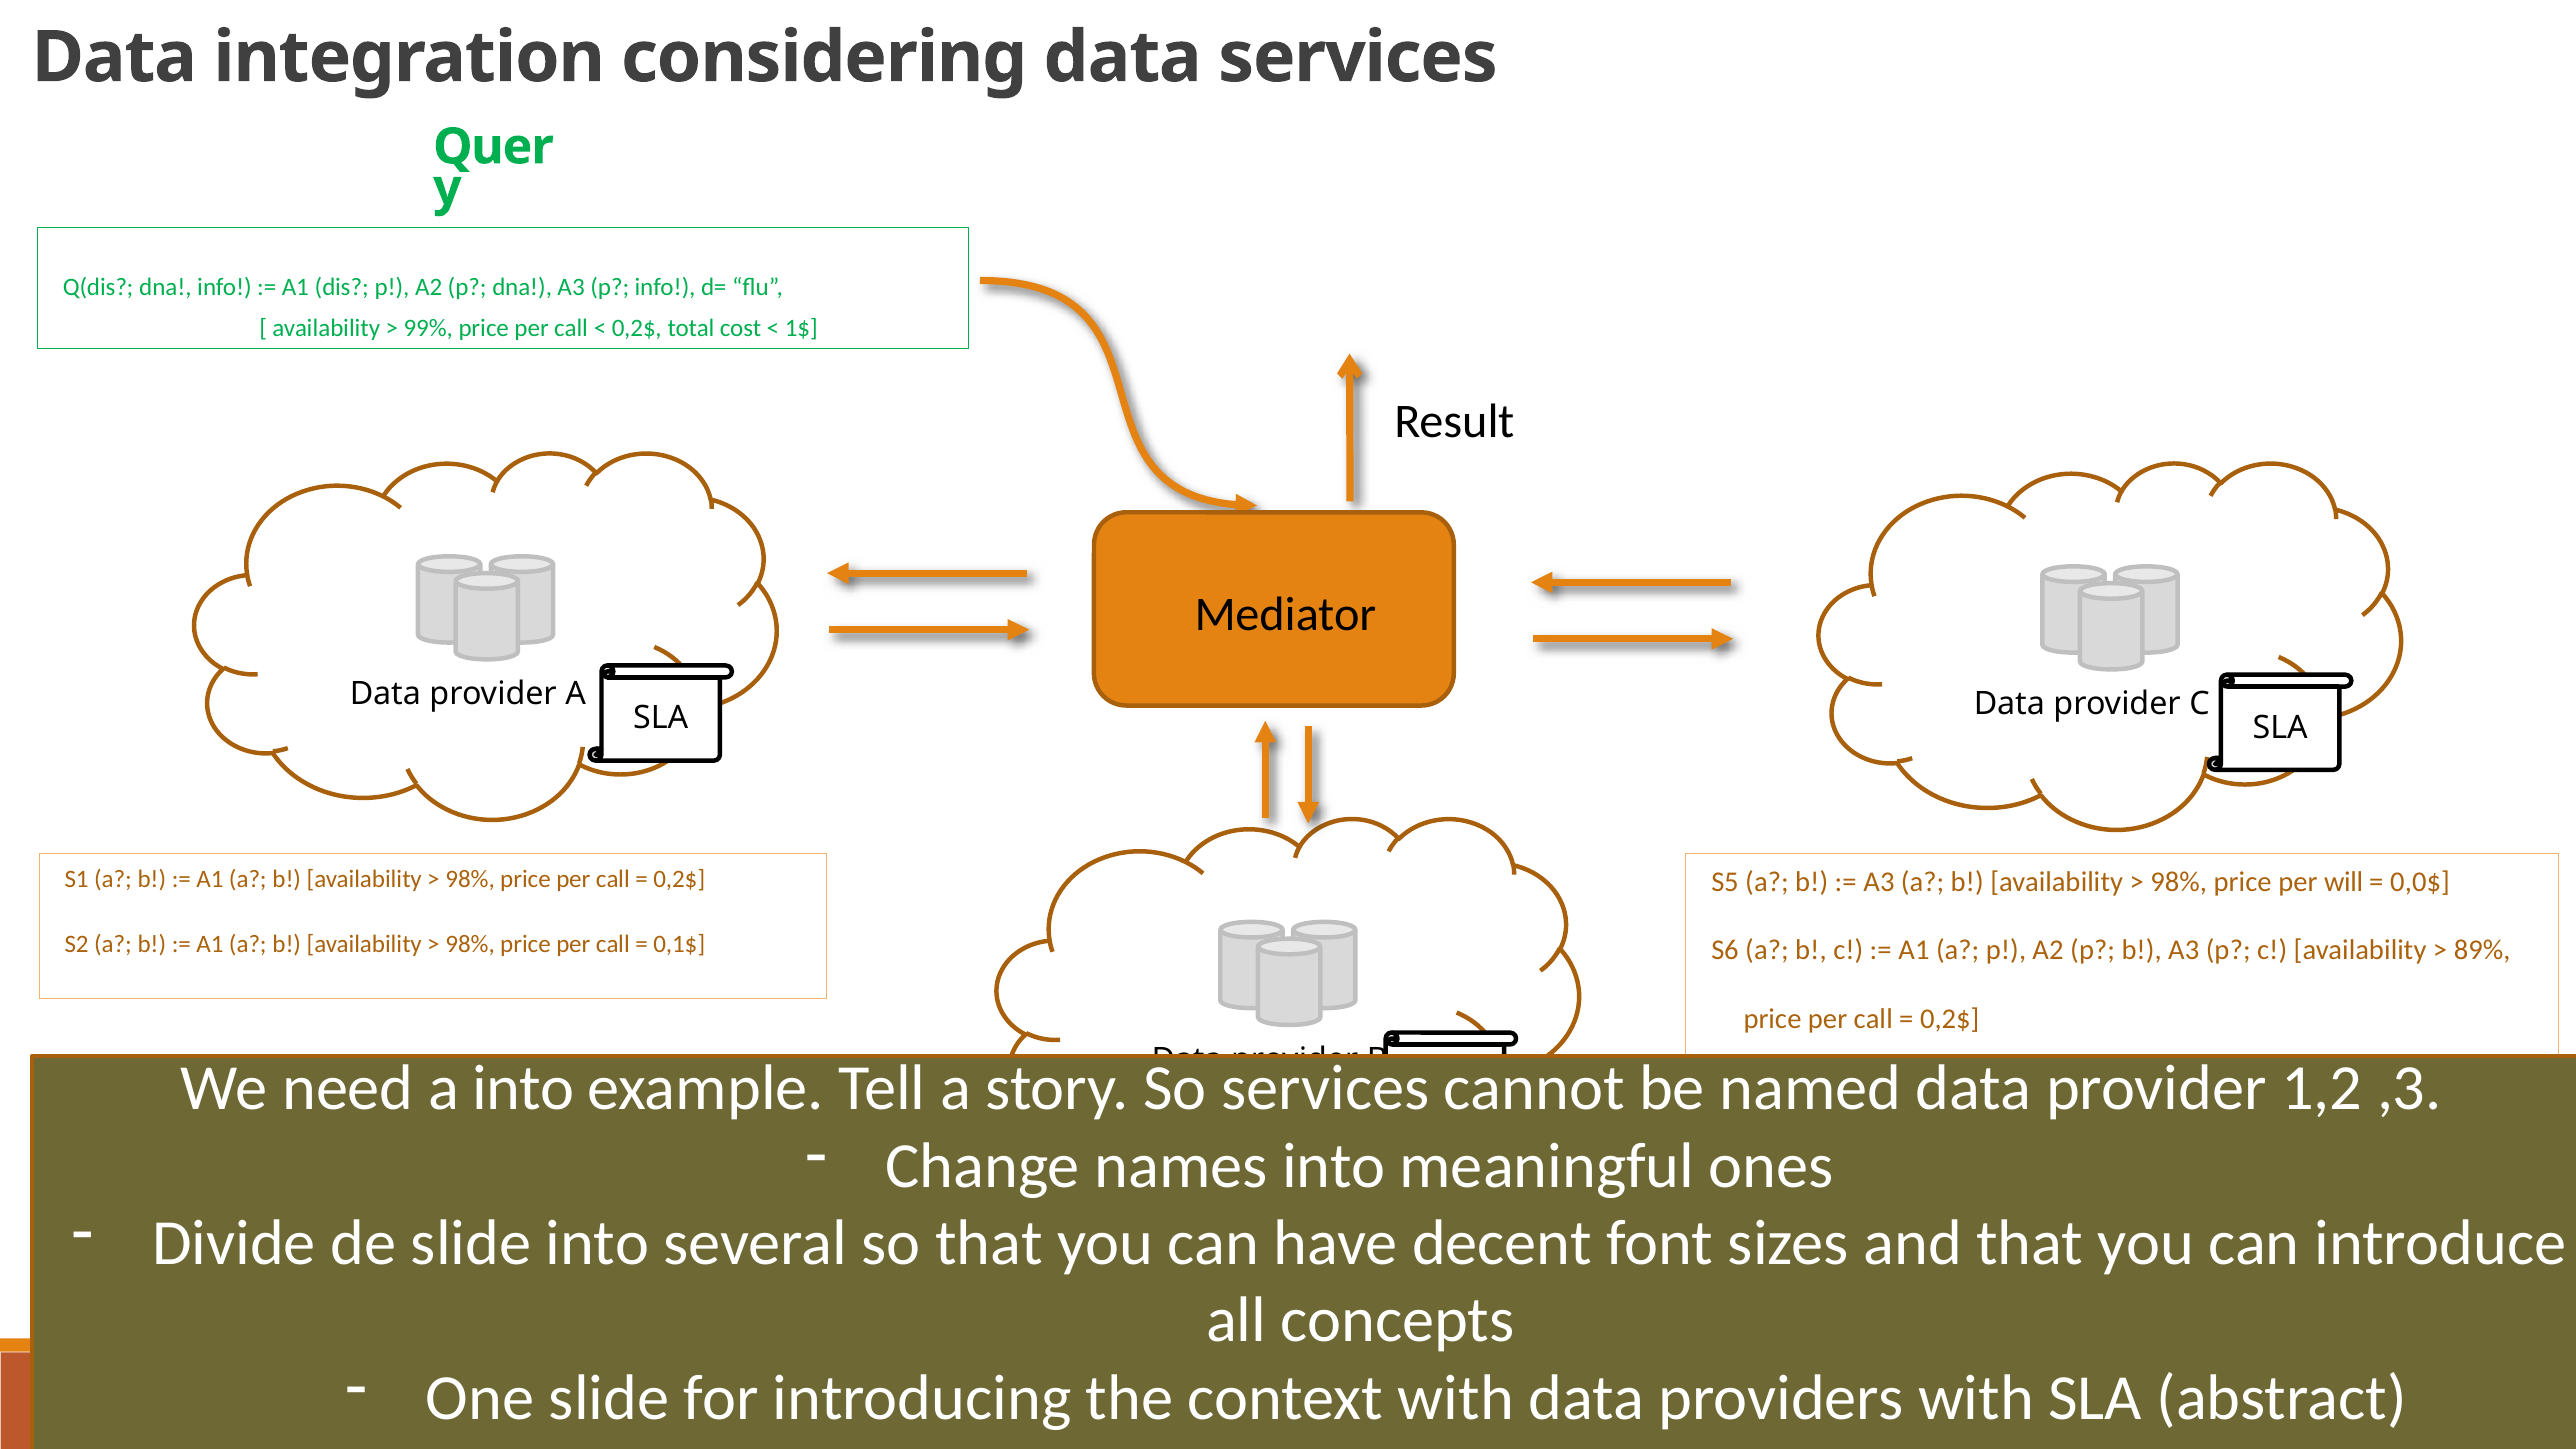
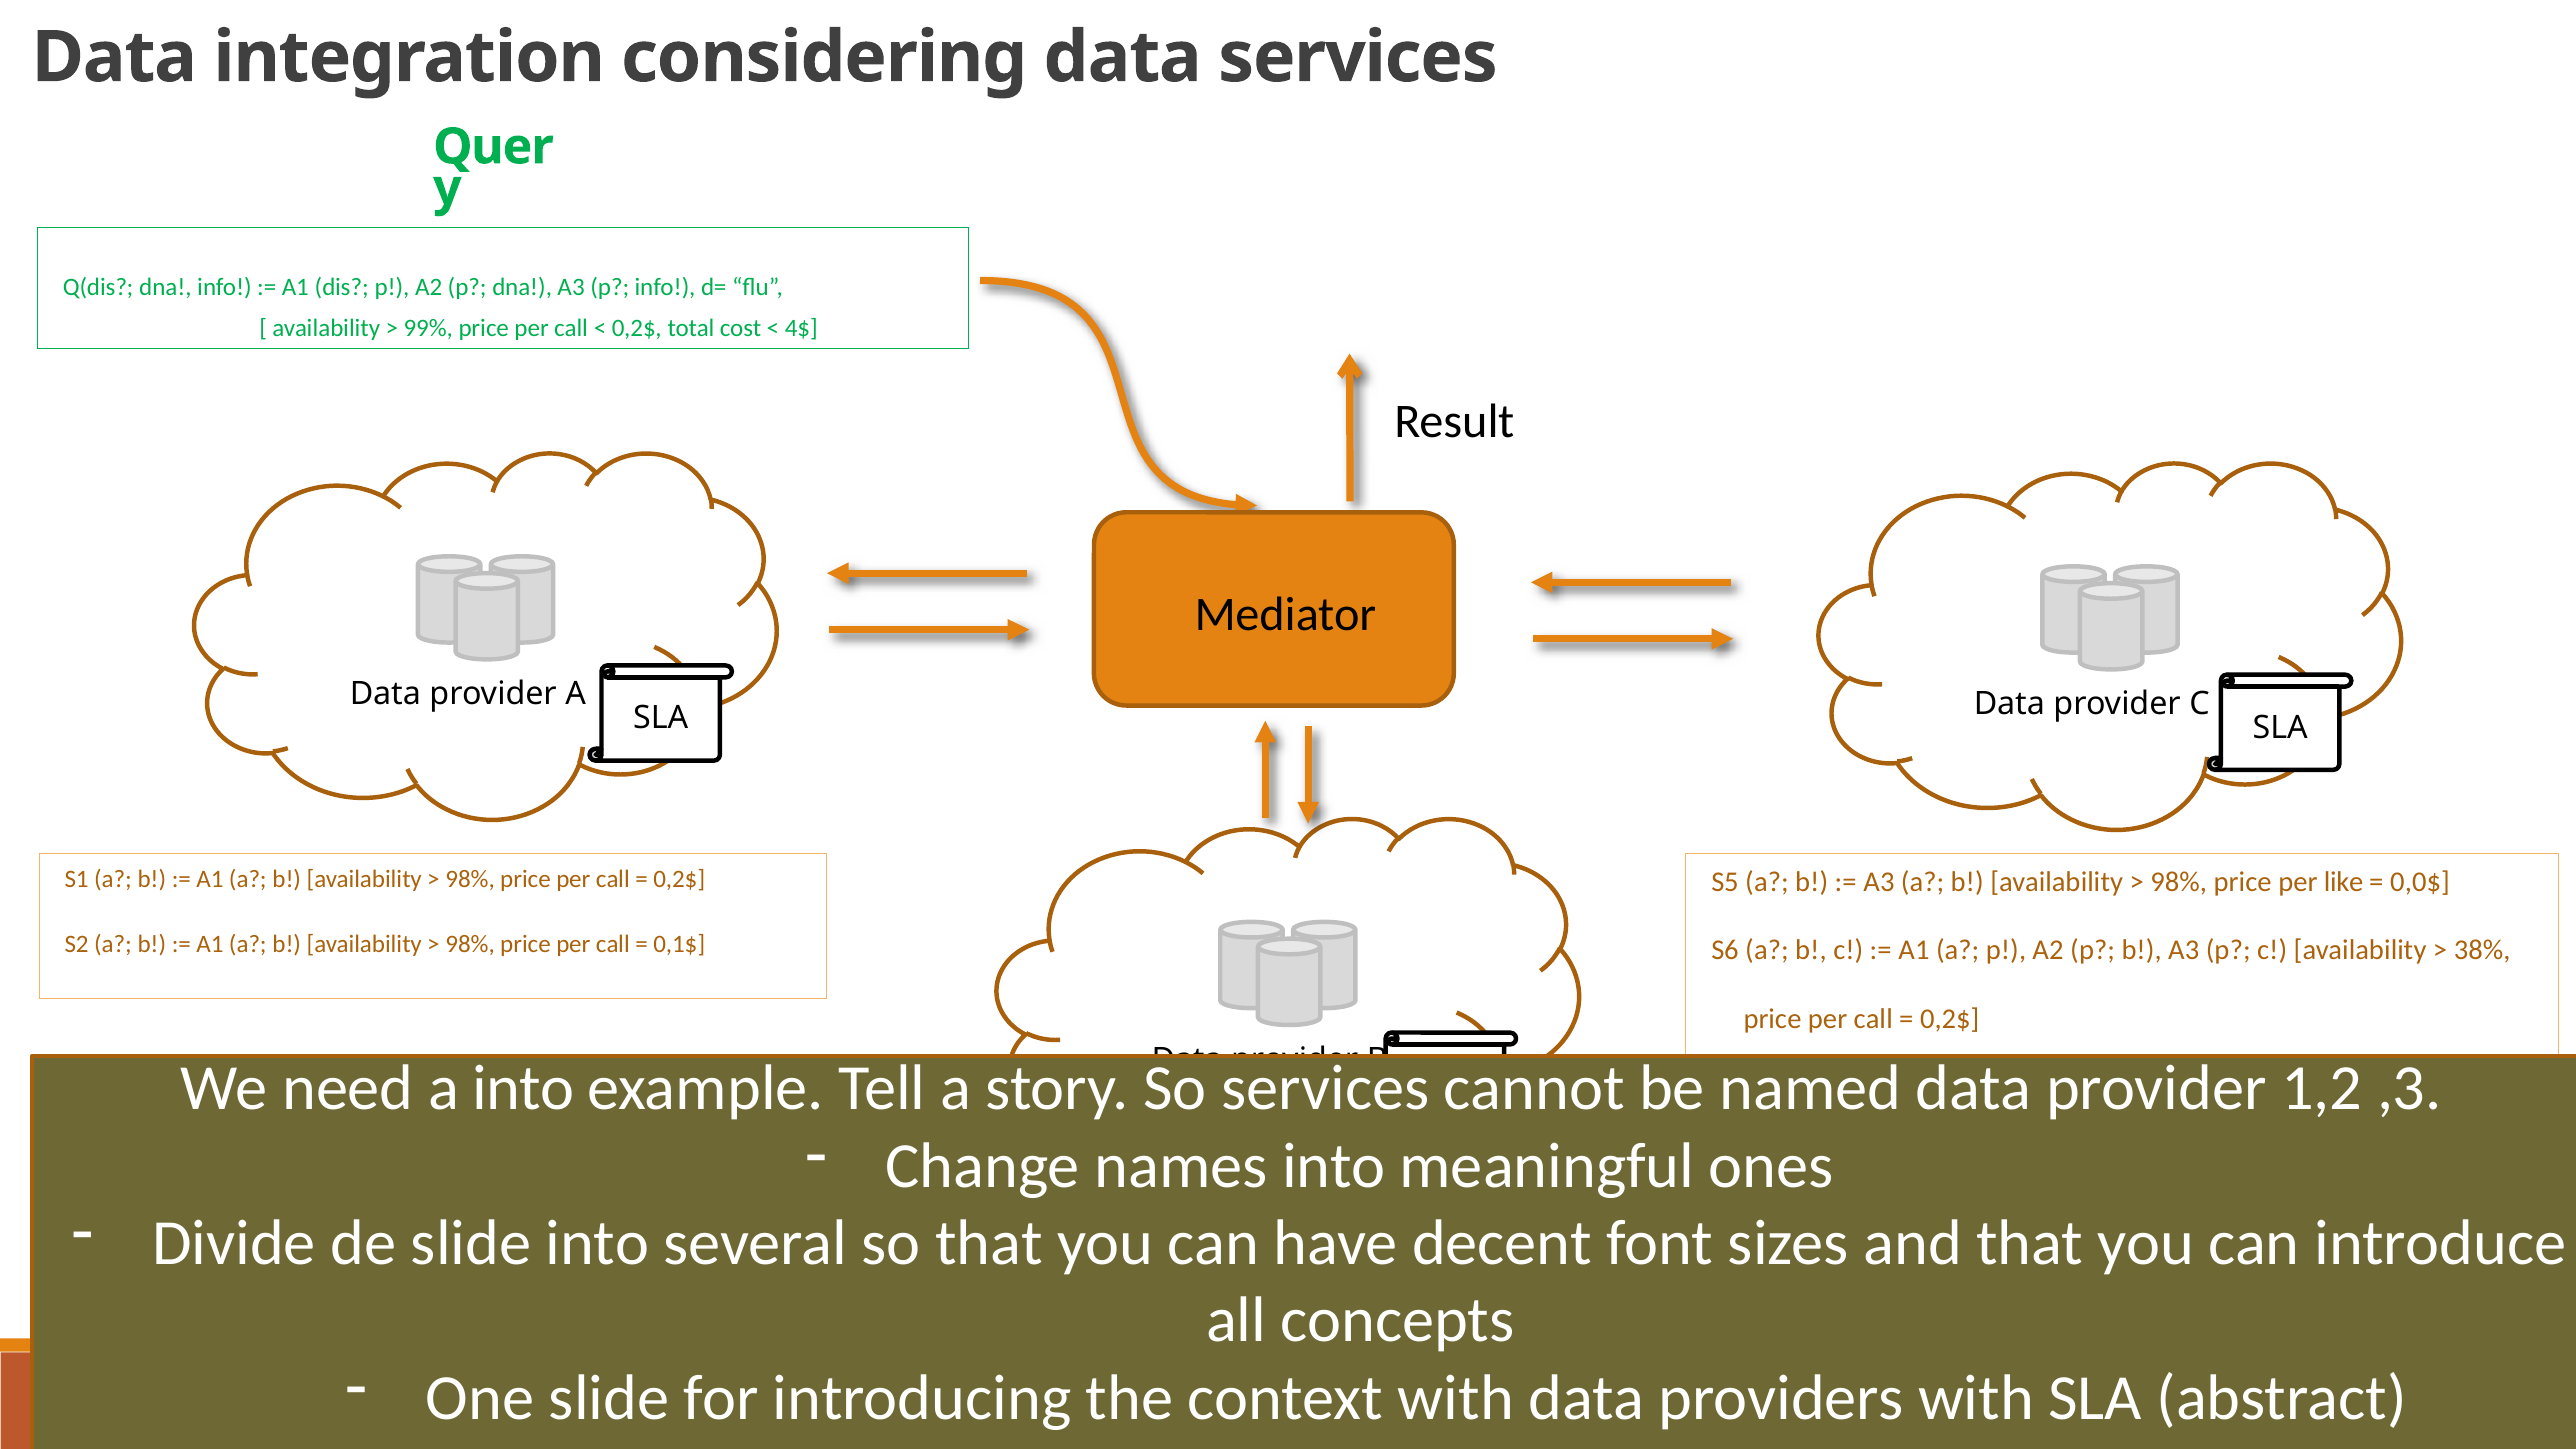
1$: 1$ -> 4$ (801, 329)
will: will -> like (2344, 882)
89%: 89% -> 38% (2482, 951)
